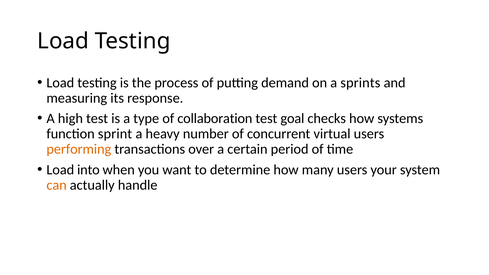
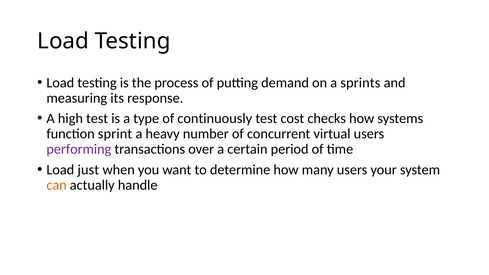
collaboration: collaboration -> continuously (215, 118)
goal: goal -> cost (292, 118)
performing colour: orange -> purple (79, 149)
into: into -> just (88, 170)
